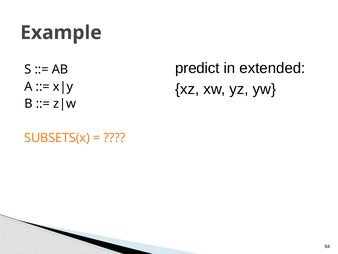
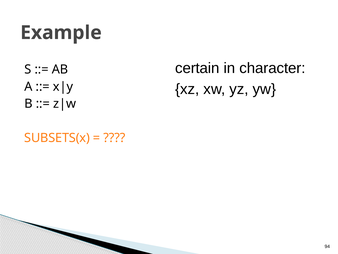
predict: predict -> certain (197, 68)
extended: extended -> character (272, 68)
